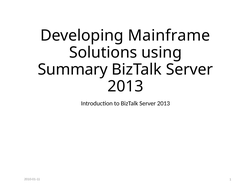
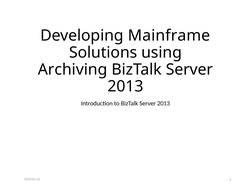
Summary: Summary -> Archiving (73, 70)
